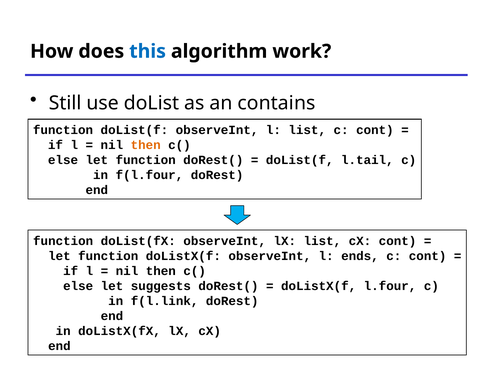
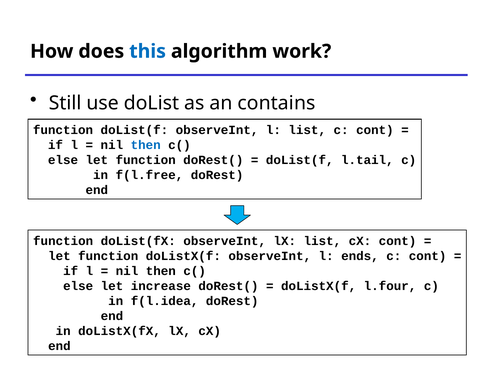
then colour: orange -> blue (146, 145)
f(l.four: f(l.four -> f(l.free (149, 175)
suggests: suggests -> increase (161, 287)
f(l.link: f(l.link -> f(l.idea (165, 302)
